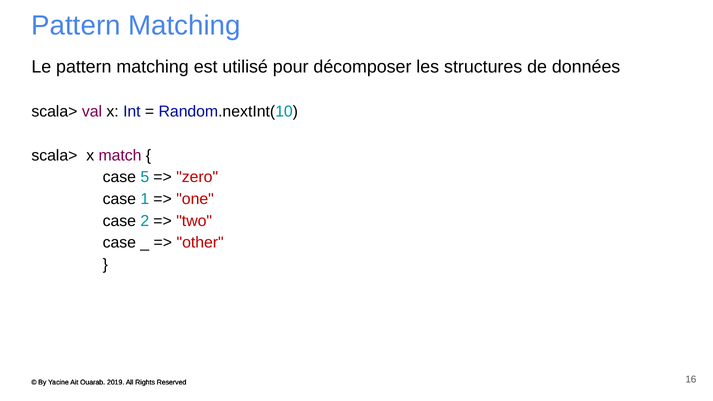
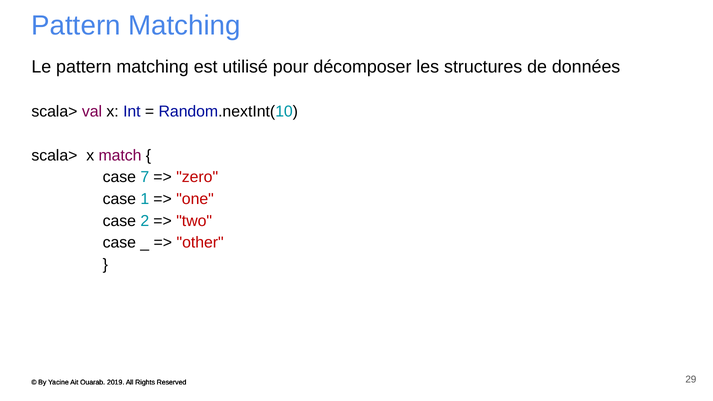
5: 5 -> 7 (145, 177)
16: 16 -> 29 (691, 380)
